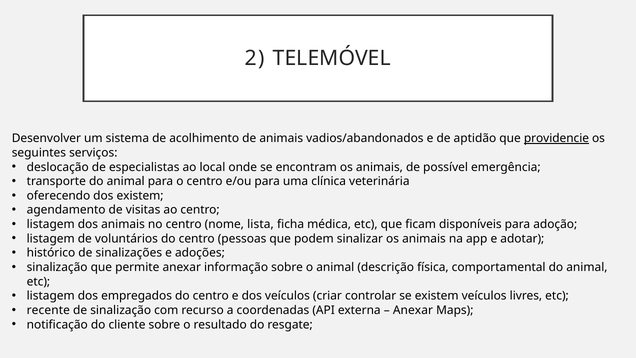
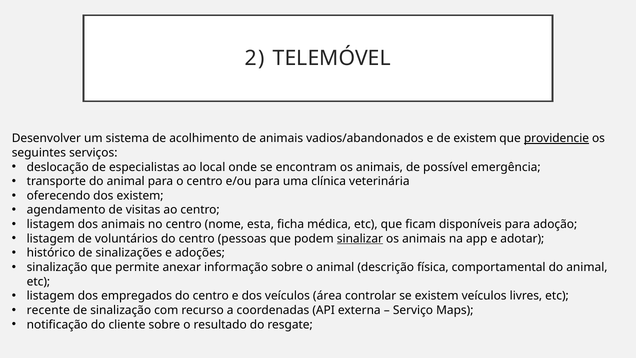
de aptidão: aptidão -> existem (475, 138)
lista: lista -> esta (261, 224)
sinalizar underline: none -> present (360, 239)
criar: criar -> área (327, 296)
Anexar: Anexar -> Serviço (413, 310)
